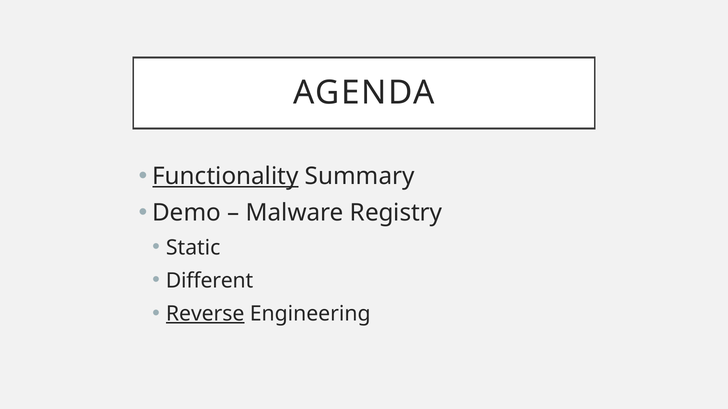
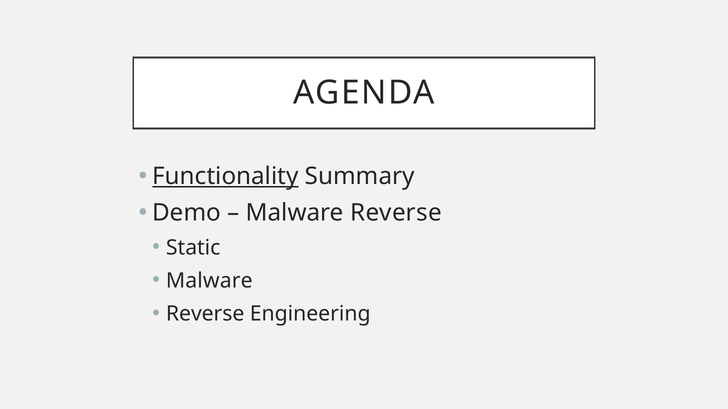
Malware Registry: Registry -> Reverse (396, 213)
Different: Different -> Malware (209, 281)
Reverse underline: present -> none (205, 314)
